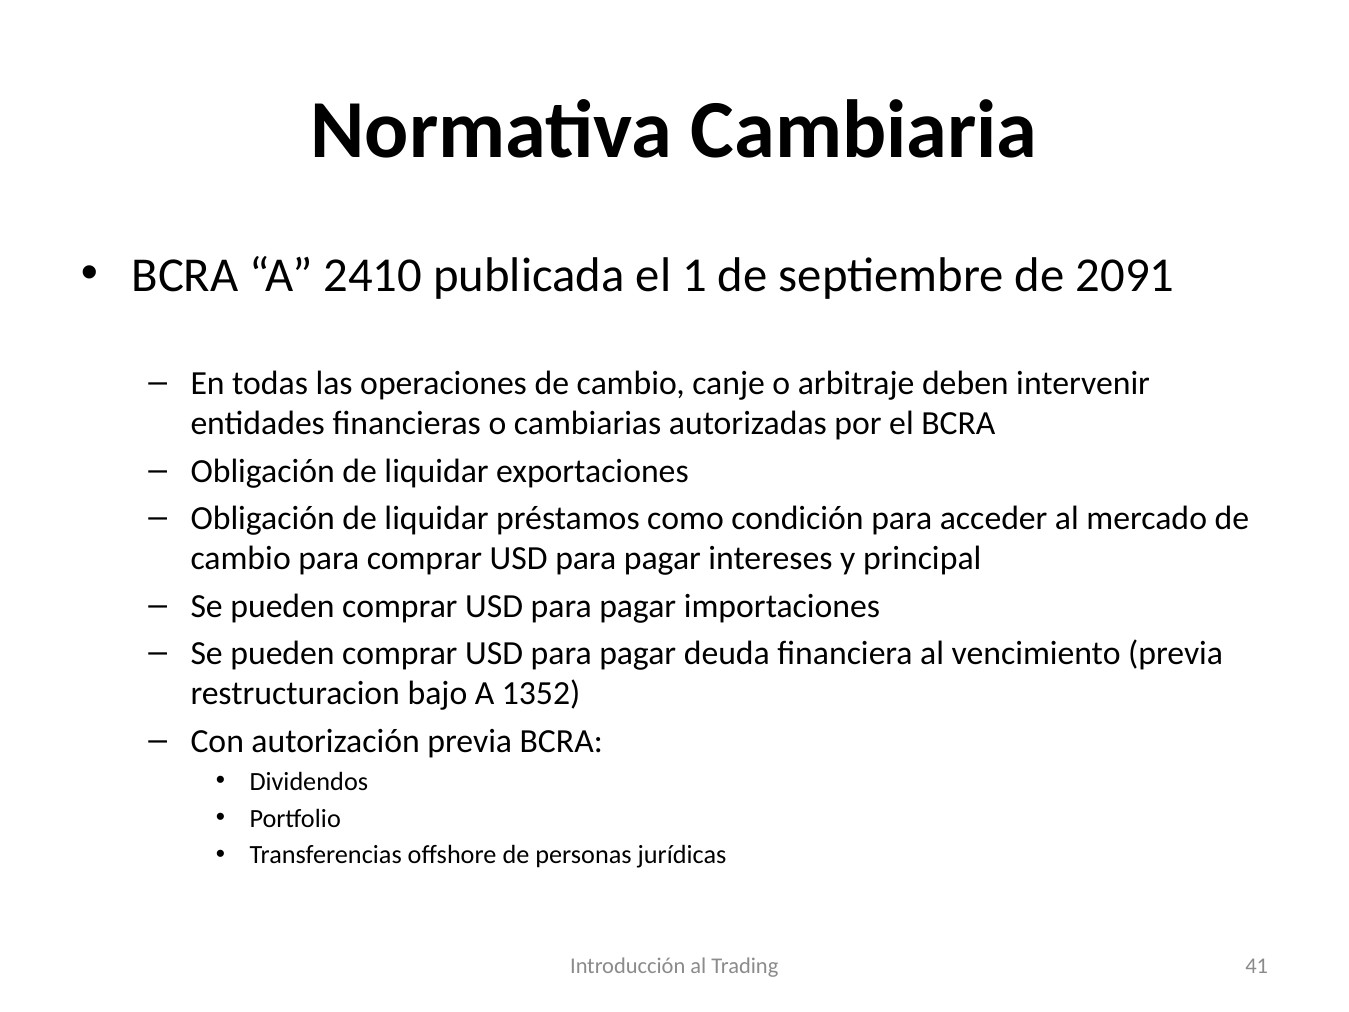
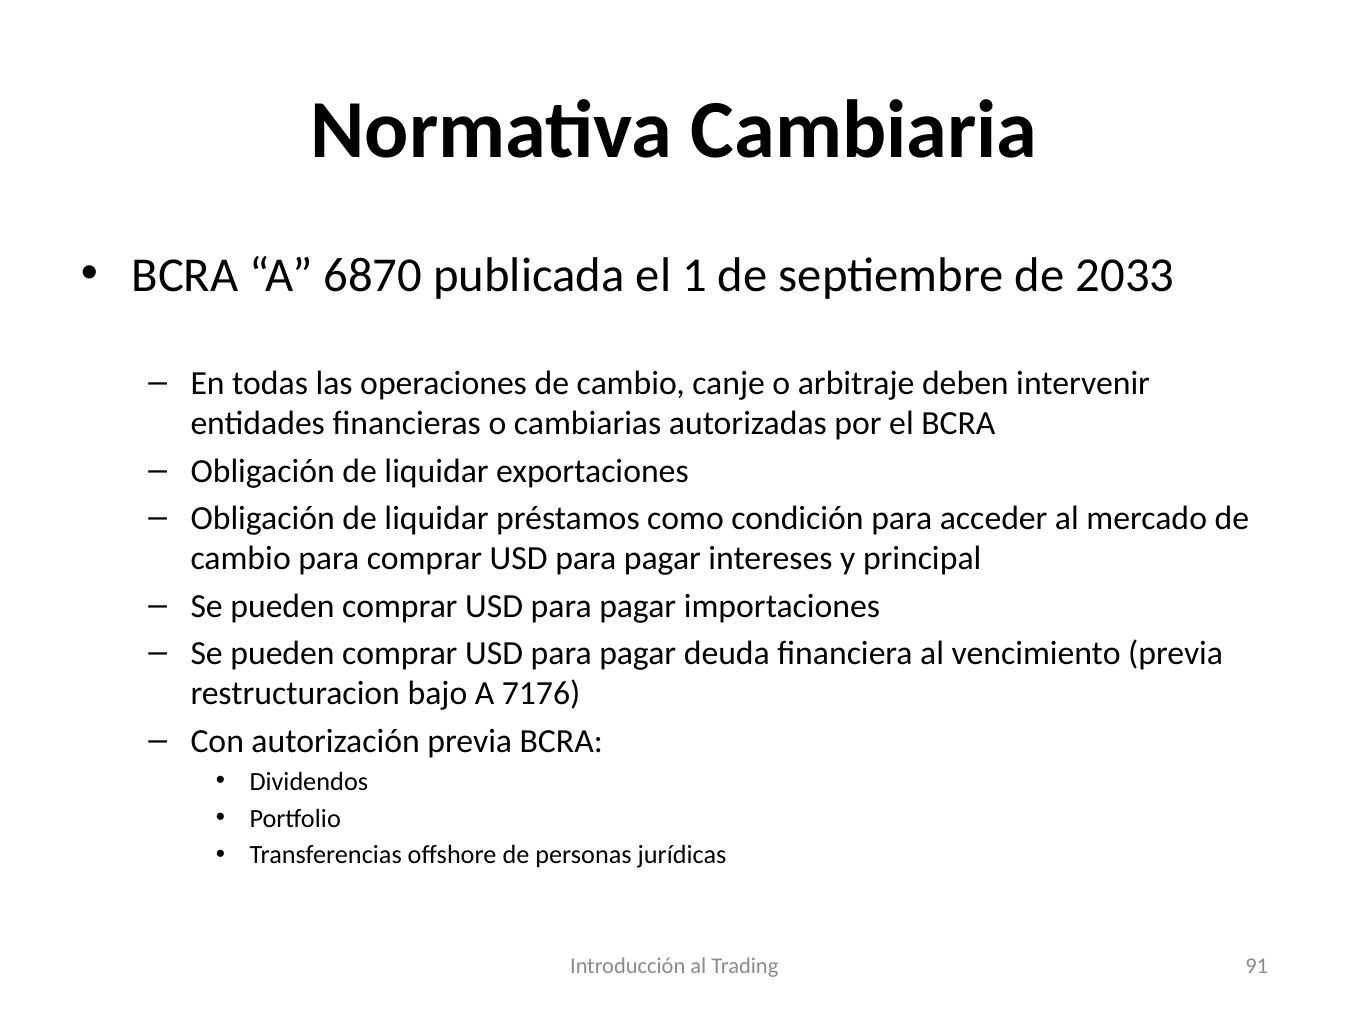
2410: 2410 -> 6870 (373, 276)
2091: 2091 -> 2033 (1125, 276)
1352: 1352 -> 7176 (541, 694)
41: 41 -> 91 (1257, 966)
